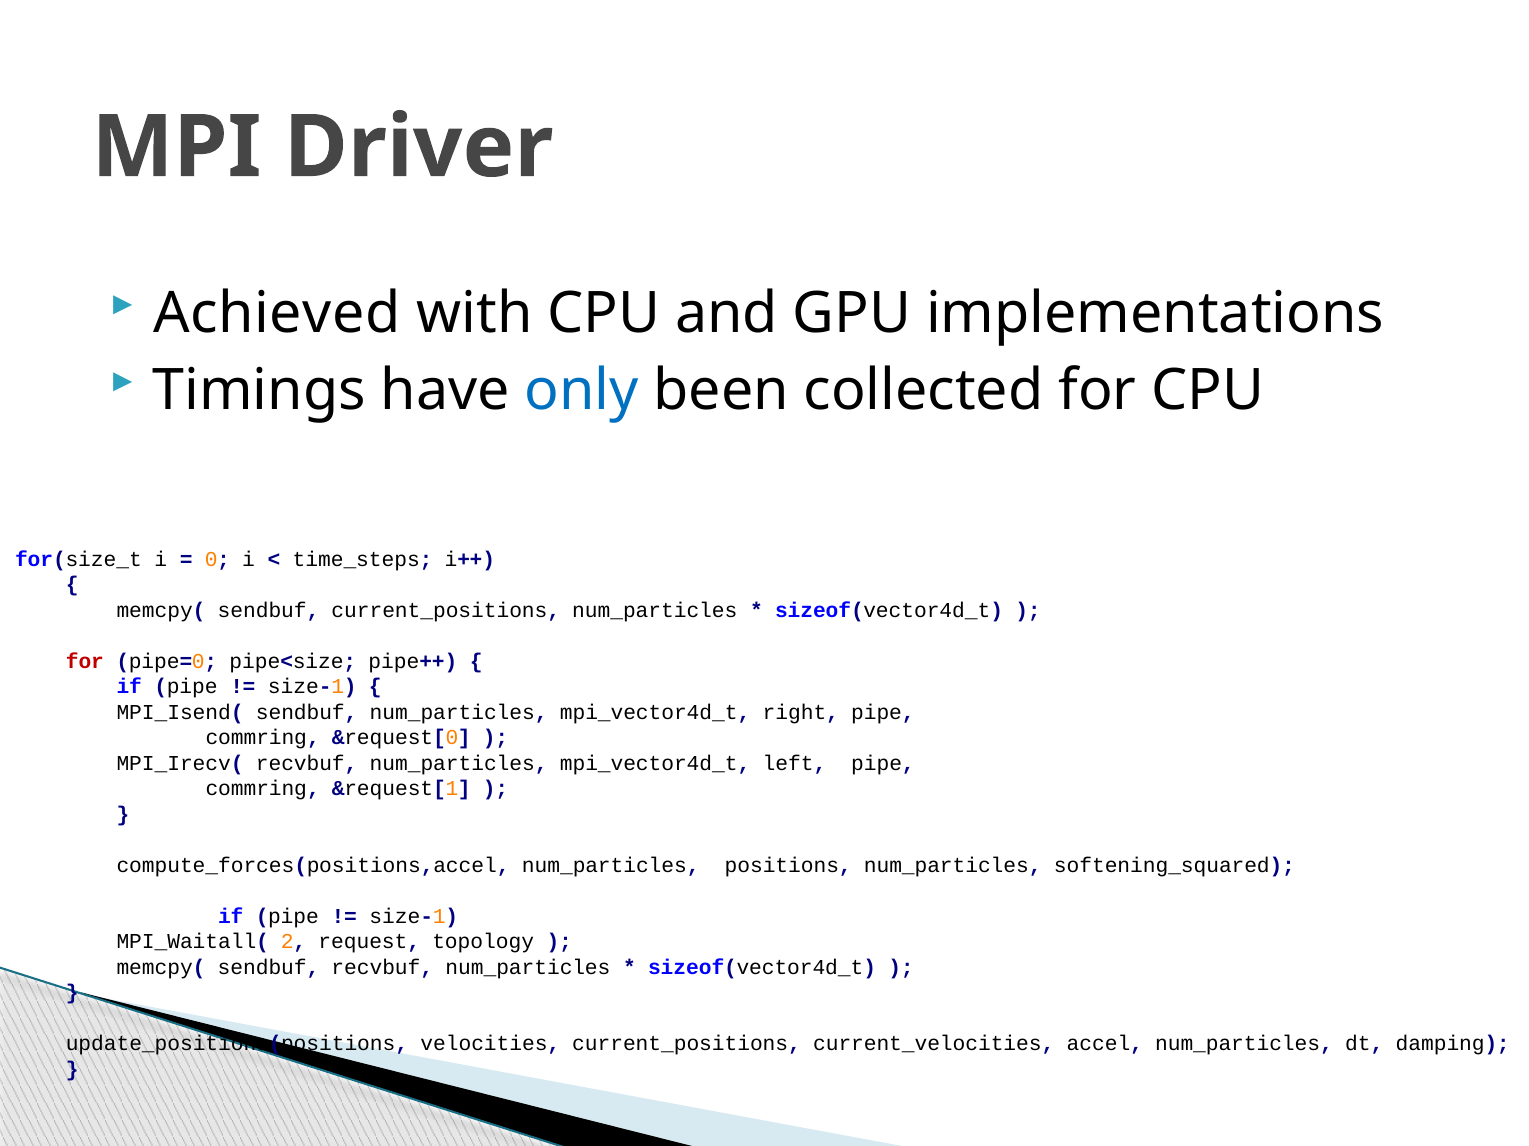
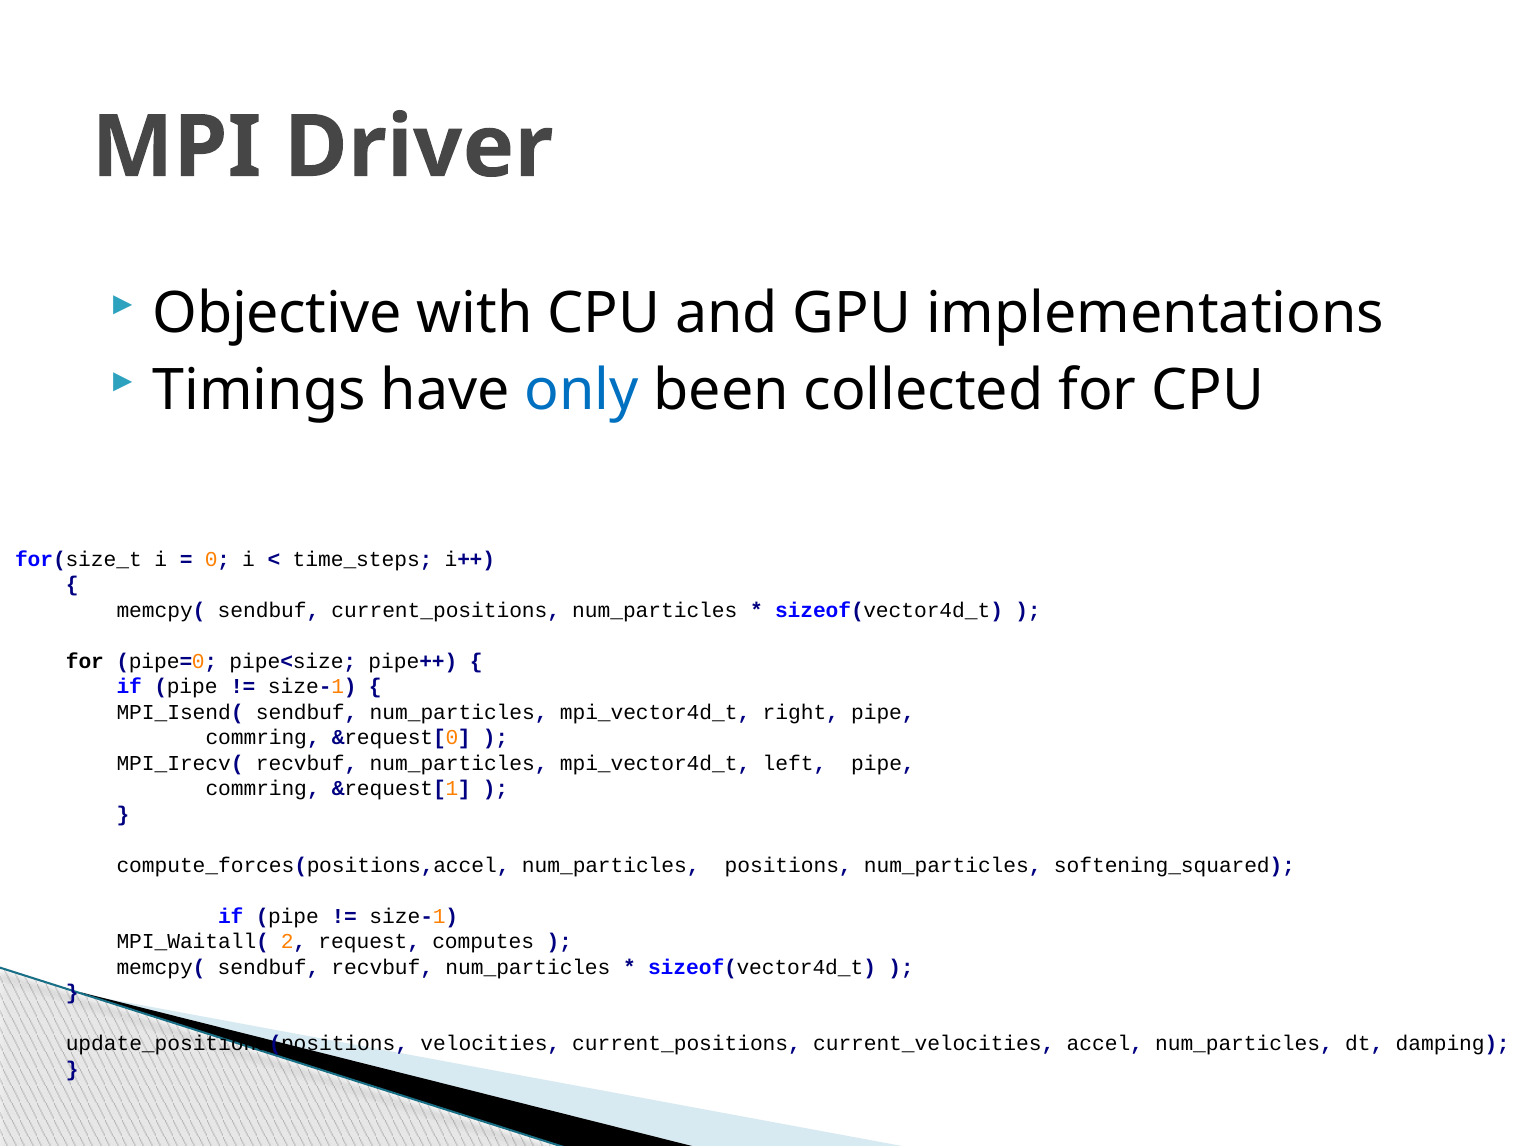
Achieved: Achieved -> Objective (277, 314)
for colour: red -> black (85, 661)
topology: topology -> computes (483, 942)
